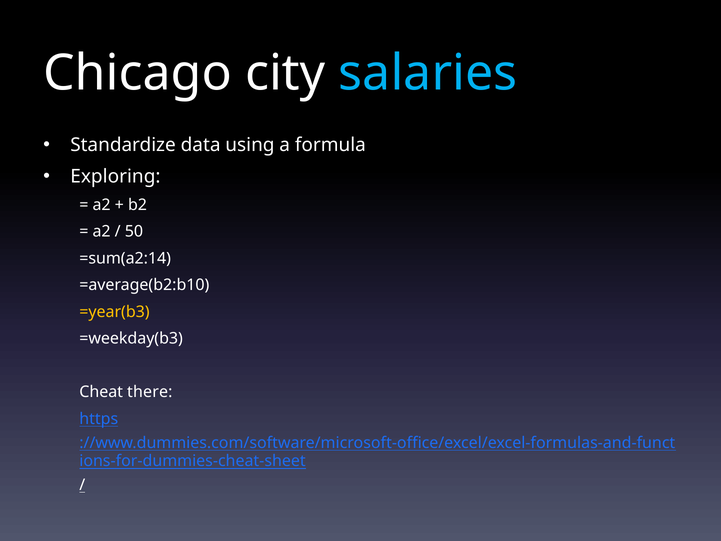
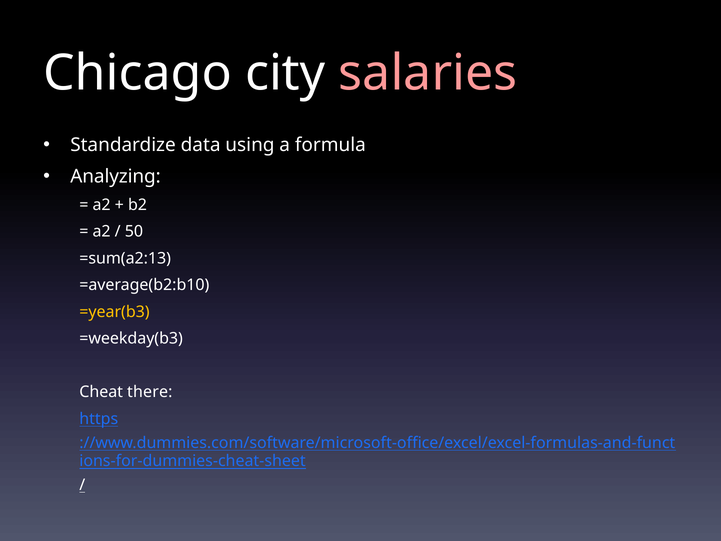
salaries colour: light blue -> pink (428, 73)
Exploring: Exploring -> Analyzing (116, 176)
=sum(a2:14: =sum(a2:14 -> =sum(a2:13 (125, 258)
